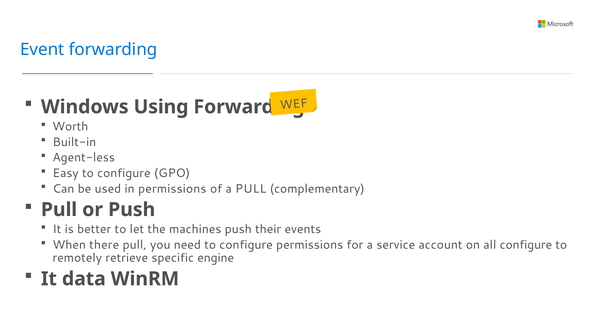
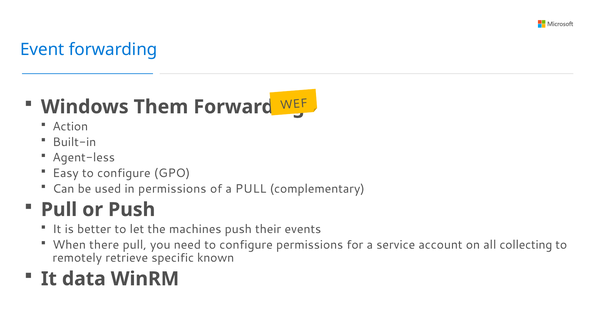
Using: Using -> Them (161, 107)
Worth: Worth -> Action (70, 126)
all configure: configure -> collecting (526, 245)
engine: engine -> known (216, 258)
